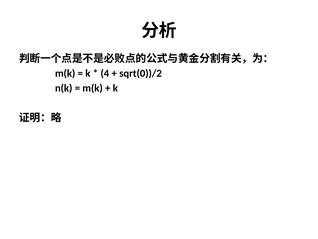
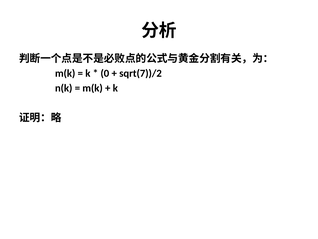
4: 4 -> 0 (105, 73)
sqrt(0))/2: sqrt(0))/2 -> sqrt(7))/2 (141, 73)
